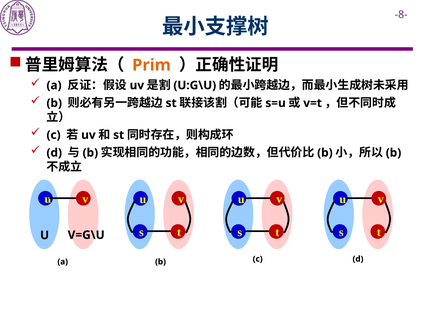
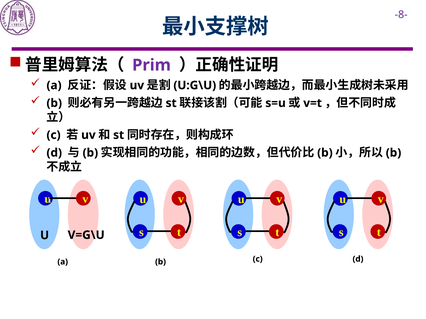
Prim colour: orange -> purple (151, 65)
